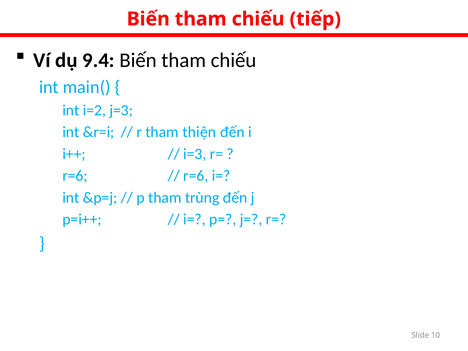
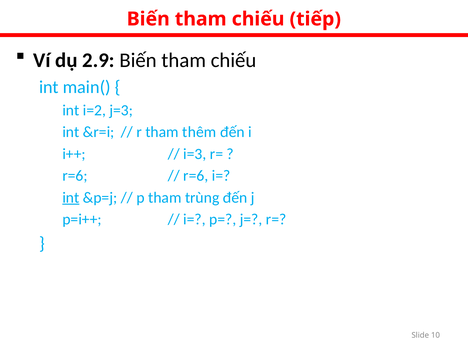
9.4: 9.4 -> 2.9 (98, 60)
thiện: thiện -> thêm (199, 132)
int underline: none -> present (71, 198)
